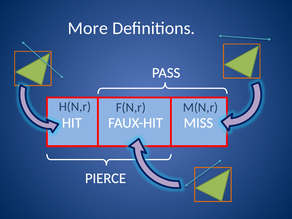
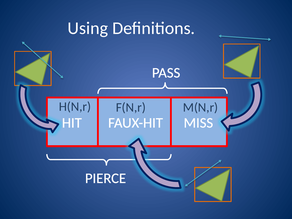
More: More -> Using (88, 28)
